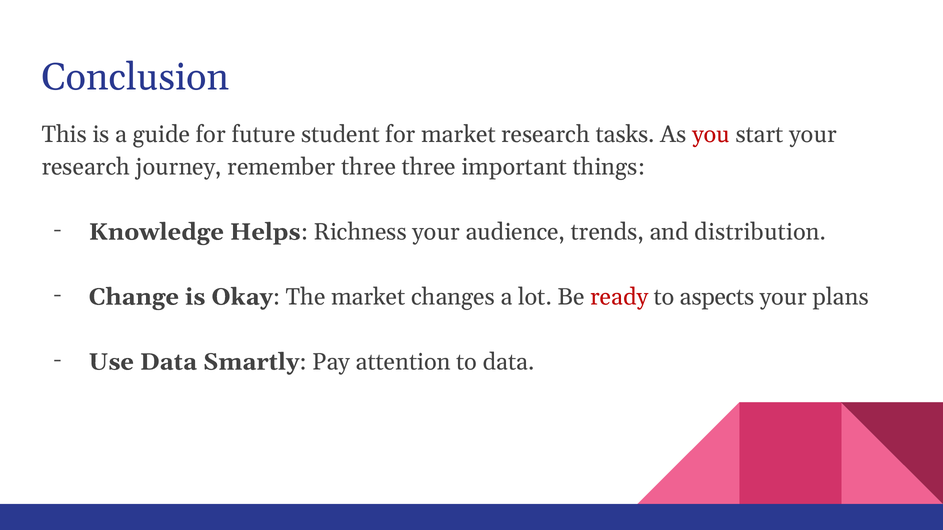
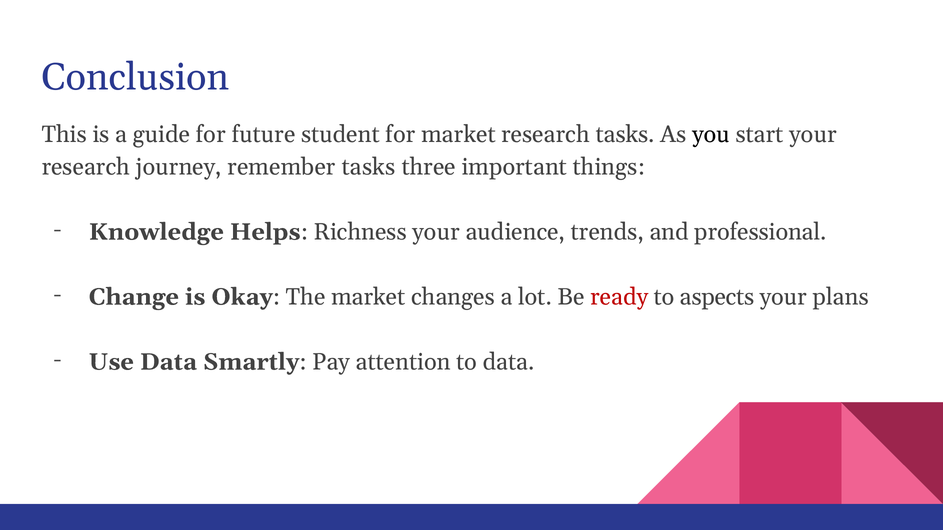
you colour: red -> black (711, 135)
remember three: three -> tasks (369, 167)
distribution: distribution -> professional (761, 232)
